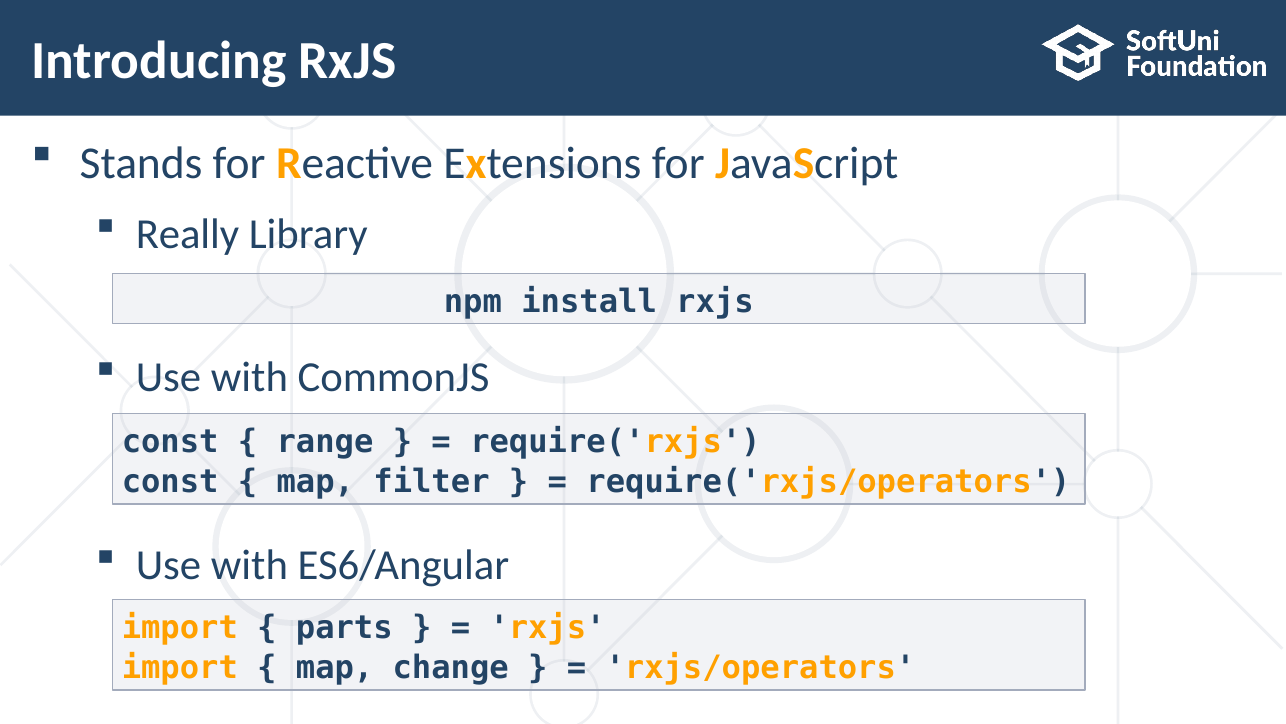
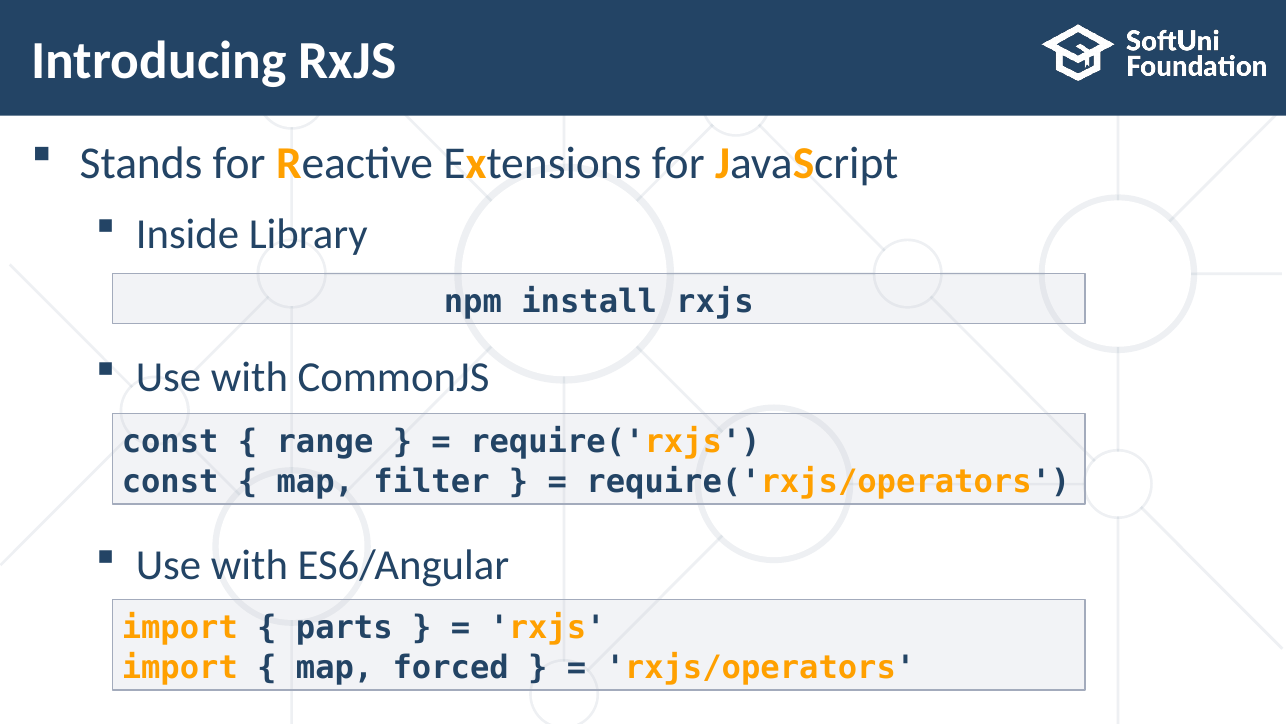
Really: Really -> Inside (188, 235)
change: change -> forced (451, 668)
